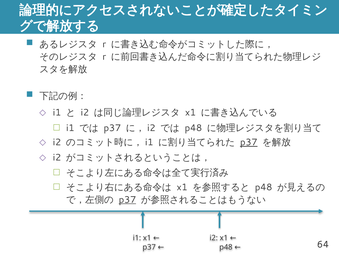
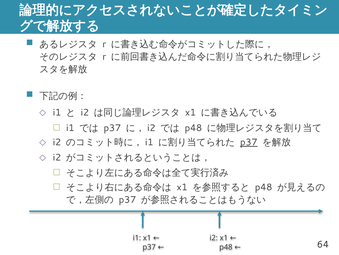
p37 underline: present -> none (127, 199)
